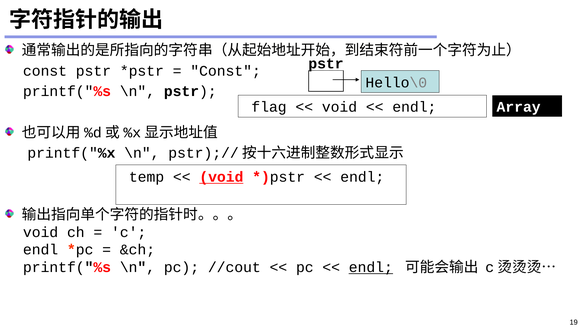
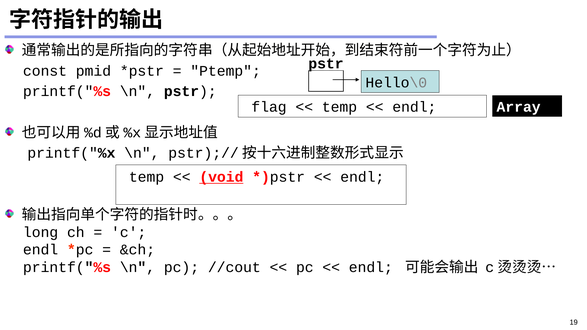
const pstr: pstr -> pmid (93, 71)
Const: Const -> Ptemp (226, 71)
void: void -> temp (339, 107)
void: void -> long (41, 232)
endl underline: present -> none (371, 268)
